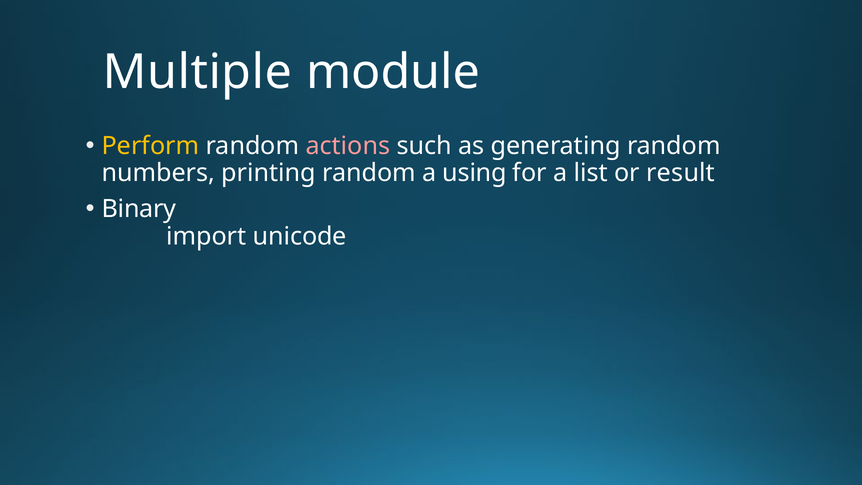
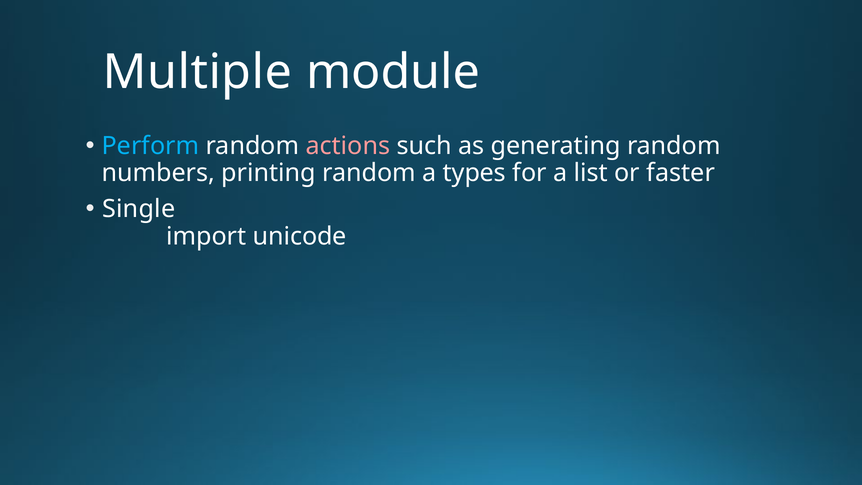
Perform colour: yellow -> light blue (150, 146)
using: using -> types (474, 173)
result: result -> faster (681, 173)
Binary: Binary -> Single (139, 209)
